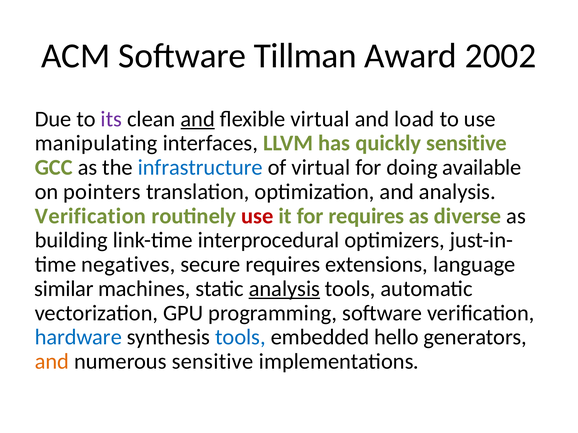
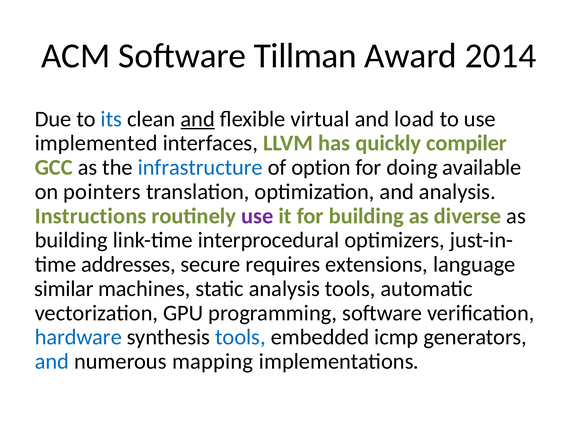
2002: 2002 -> 2014 (501, 56)
its colour: purple -> blue (111, 119)
manipulating: manipulating -> implemented (96, 143)
quickly sensitive: sensitive -> compiler (467, 143)
of virtual: virtual -> option (321, 168)
Verification: Verification -> Instructions (91, 216)
use colour: red -> purple (257, 216)
for requires: requires -> building (366, 216)
negatives: negatives -> addresses (128, 265)
analysis underline: present -> none (284, 289)
hello: hello -> icmp (396, 338)
and colour: orange -> blue (52, 362)
numerous sensitive: sensitive -> mapping (213, 362)
